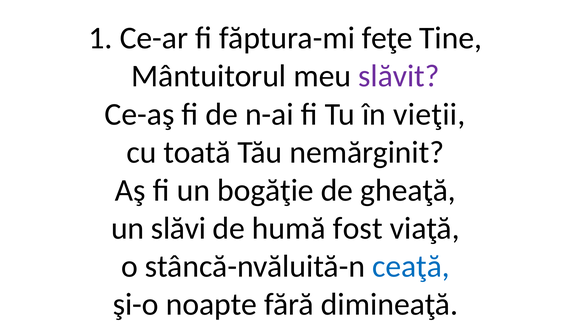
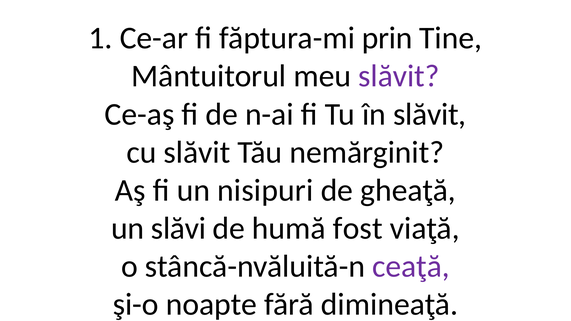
feţe: feţe -> prin (387, 38)
în vieţii: vieţii -> slăvit (430, 114)
cu toată: toată -> slăvit (197, 152)
bogăţie: bogăţie -> nisipuri (265, 190)
ceaţă colour: blue -> purple (411, 267)
